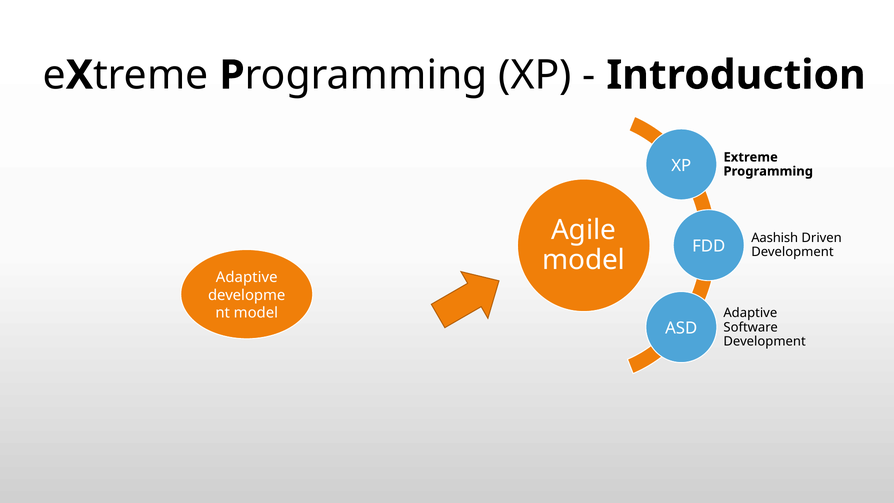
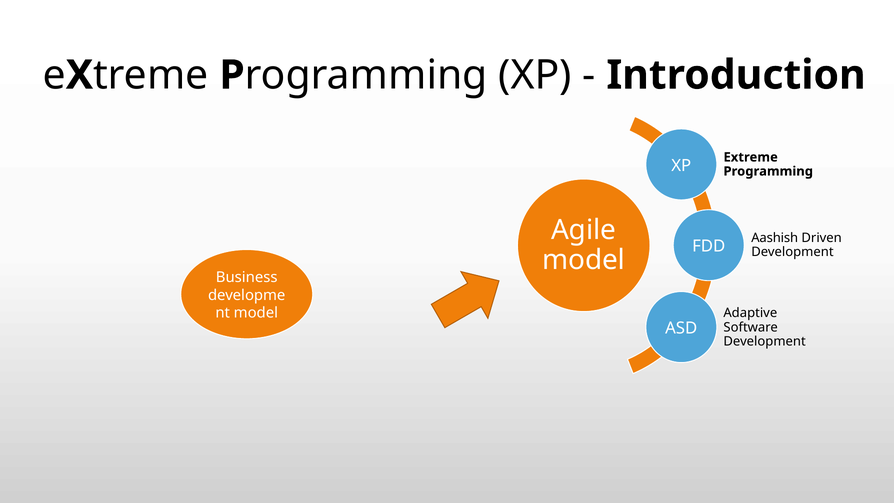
Adaptive: Adaptive -> Business (247, 277)
